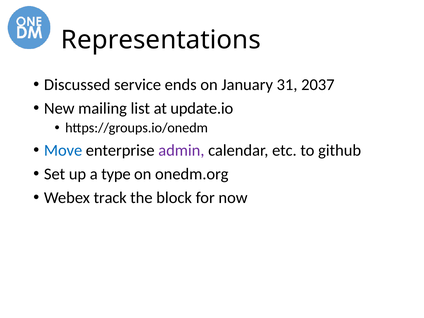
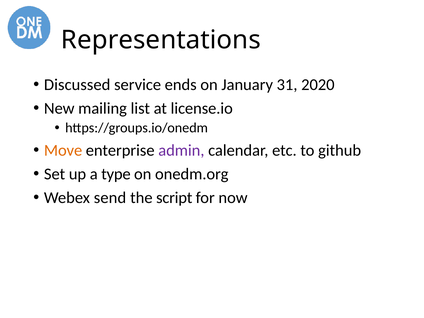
2037: 2037 -> 2020 (318, 85)
update.io: update.io -> license.io (202, 108)
Move colour: blue -> orange (63, 150)
track: track -> send (110, 198)
block: block -> script (174, 198)
